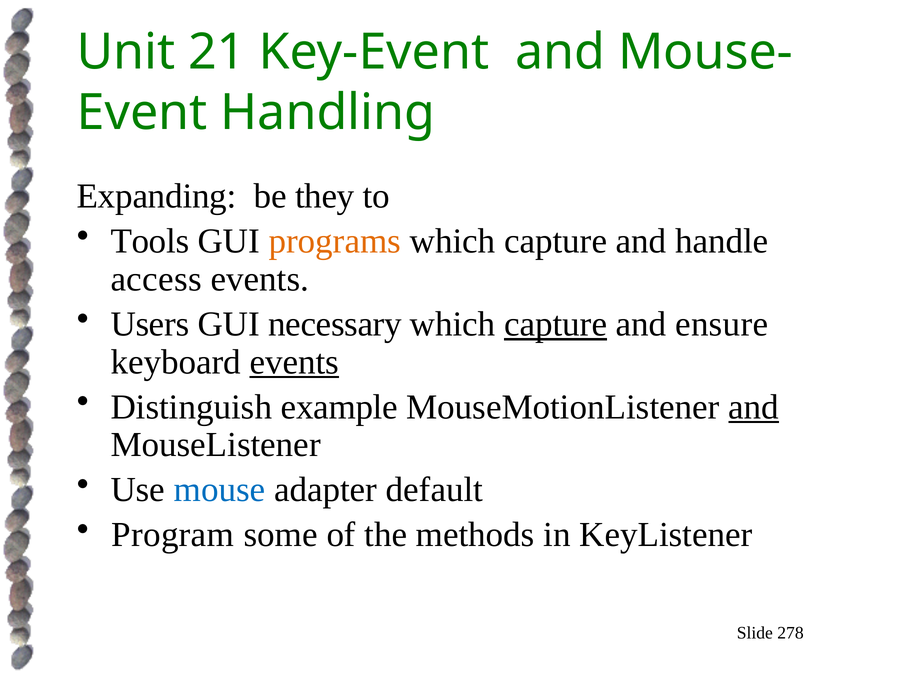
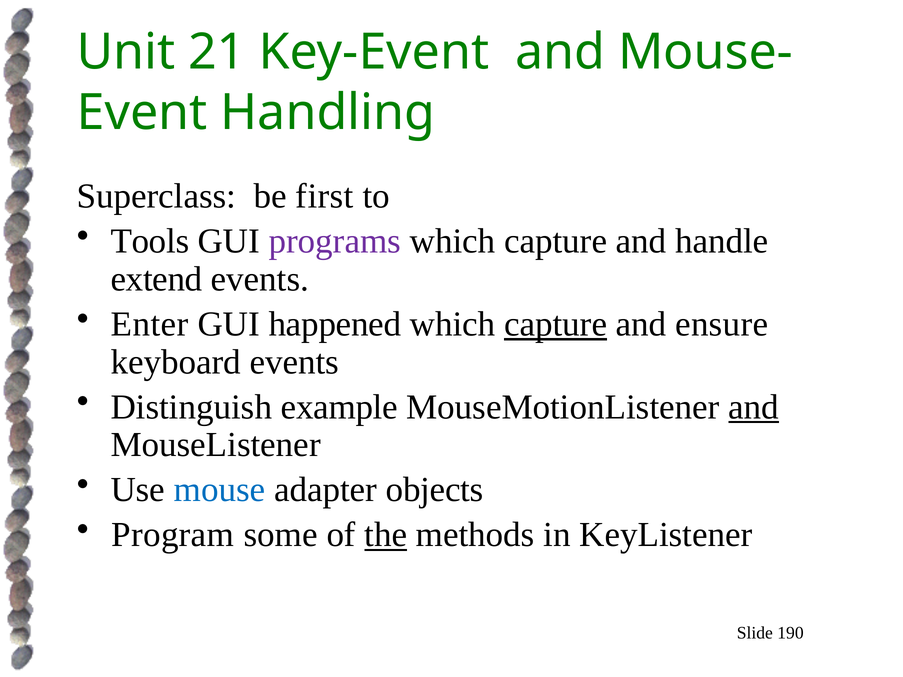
Expanding: Expanding -> Superclass (156, 196)
they: they -> first (324, 196)
programs colour: orange -> purple (335, 241)
access: access -> extend (157, 279)
Users: Users -> Enter (150, 324)
necessary: necessary -> happened (335, 324)
events underline: present -> none (294, 362)
default: default -> objects (435, 490)
the underline: none -> present (386, 535)
278: 278 -> 190 (791, 633)
